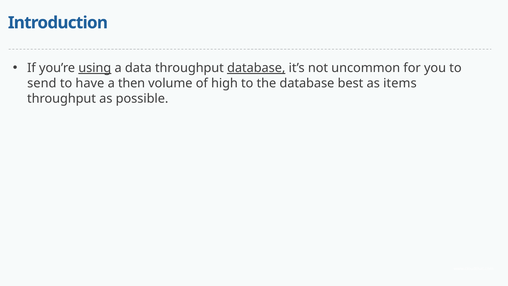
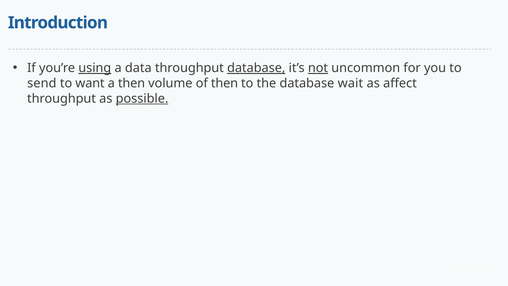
not underline: none -> present (318, 68)
have: have -> want (90, 83)
of high: high -> then (225, 83)
best: best -> wait (350, 83)
items: items -> affect (400, 83)
possible underline: none -> present (142, 98)
